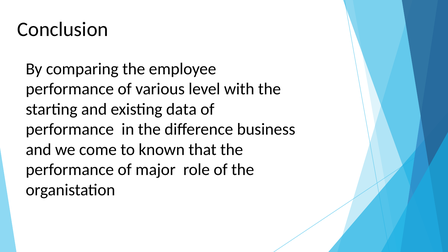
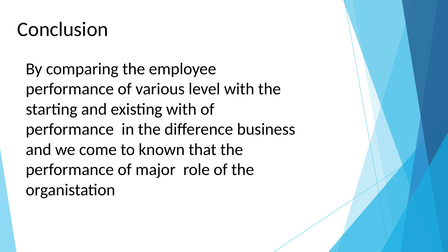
existing data: data -> with (181, 109)
